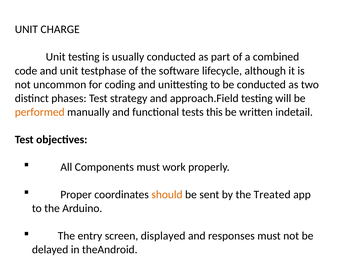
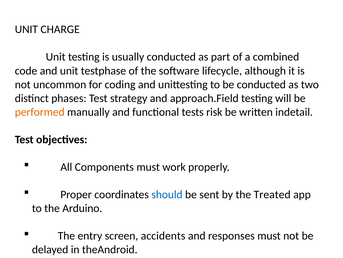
this: this -> risk (214, 112)
should colour: orange -> blue (167, 194)
displayed: displayed -> accidents (163, 235)
